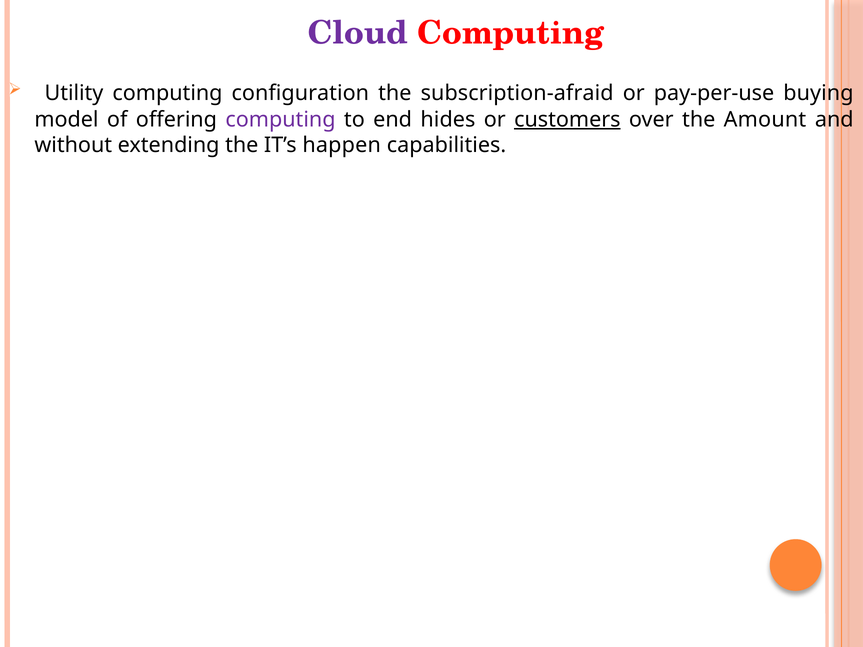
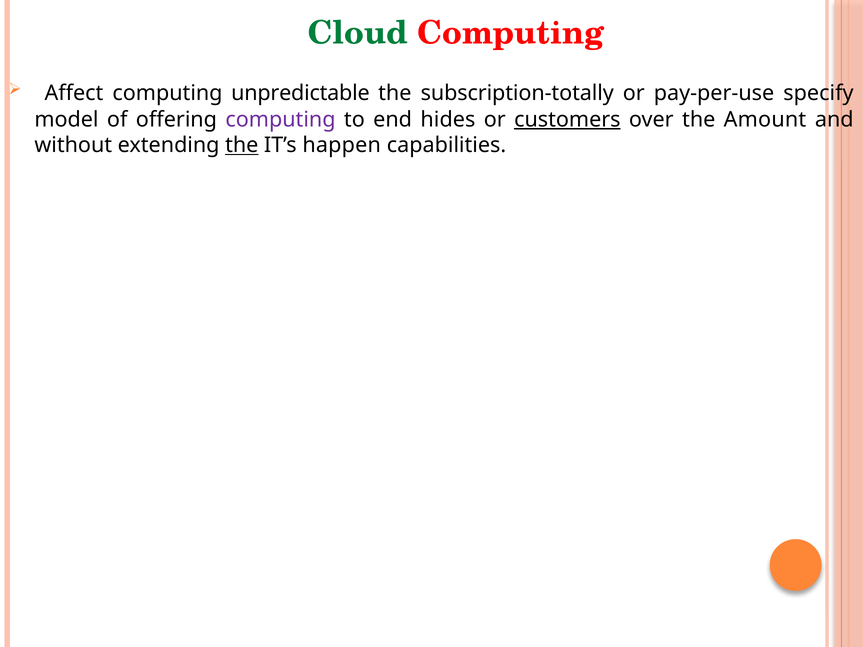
Cloud colour: purple -> green (358, 33)
Utility: Utility -> Affect (74, 93)
configuration: configuration -> unpredictable (300, 93)
subscription-afraid: subscription-afraid -> subscription-totally (517, 93)
buying: buying -> specify (818, 93)
the underline: none -> present (242, 145)
